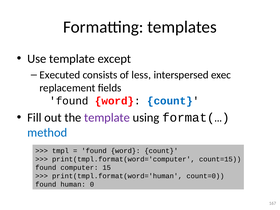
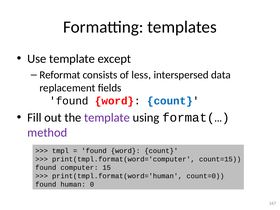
Executed: Executed -> Reformat (60, 75)
exec: exec -> data (221, 75)
method colour: blue -> purple (47, 133)
